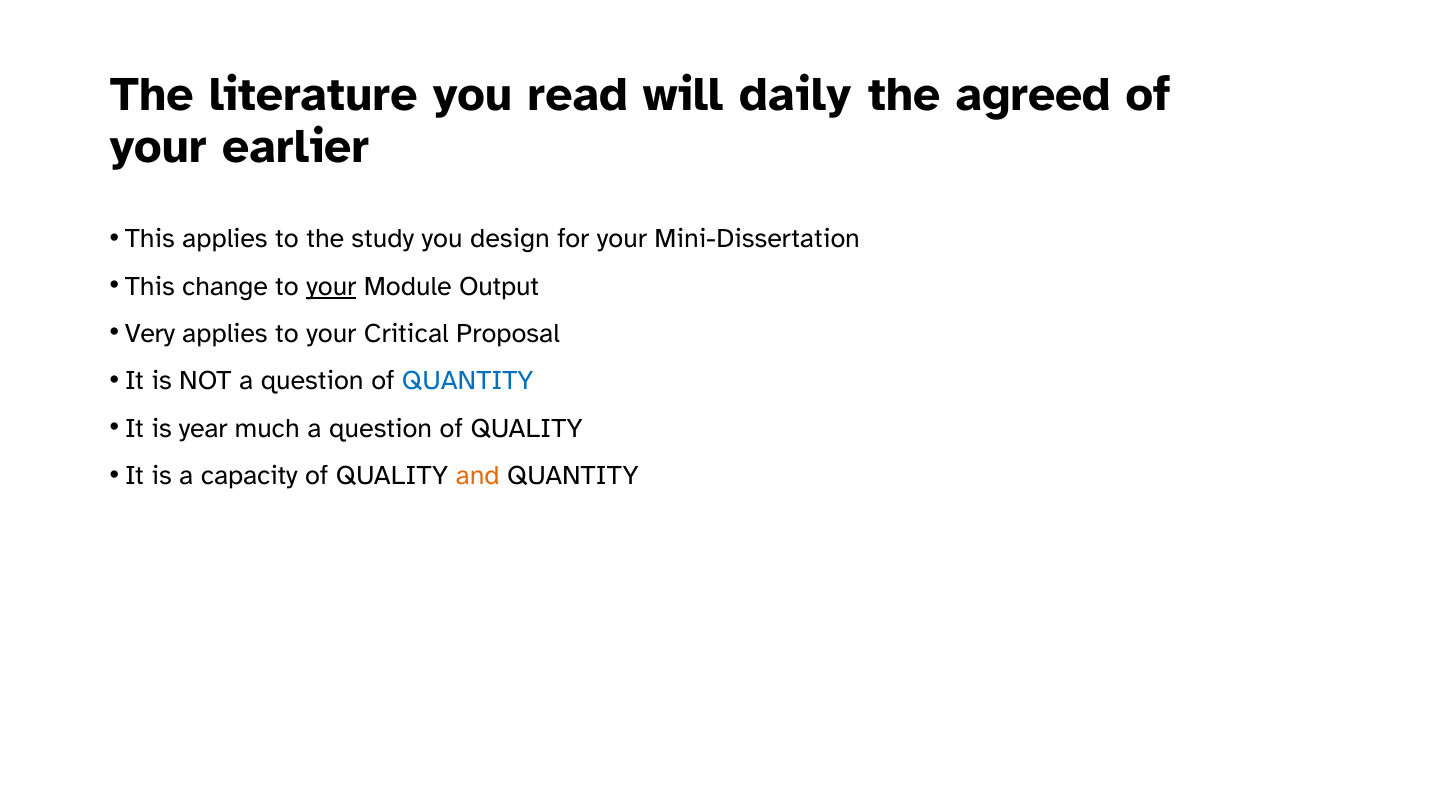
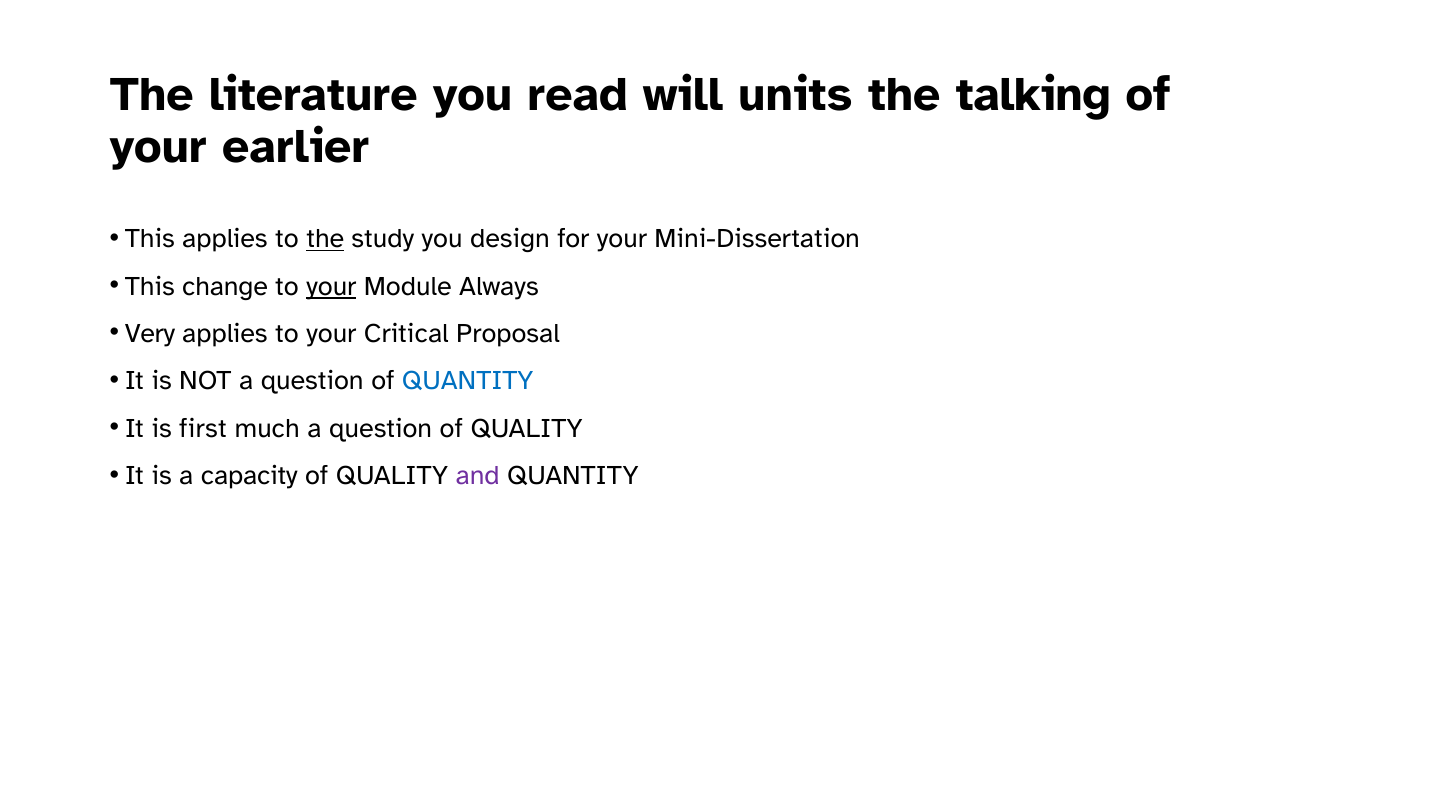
daily: daily -> units (795, 95)
agreed: agreed -> talking (1033, 95)
the underline: none -> present (325, 239)
Output: Output -> Always (499, 286)
year: year -> first (203, 428)
and colour: orange -> purple (478, 476)
